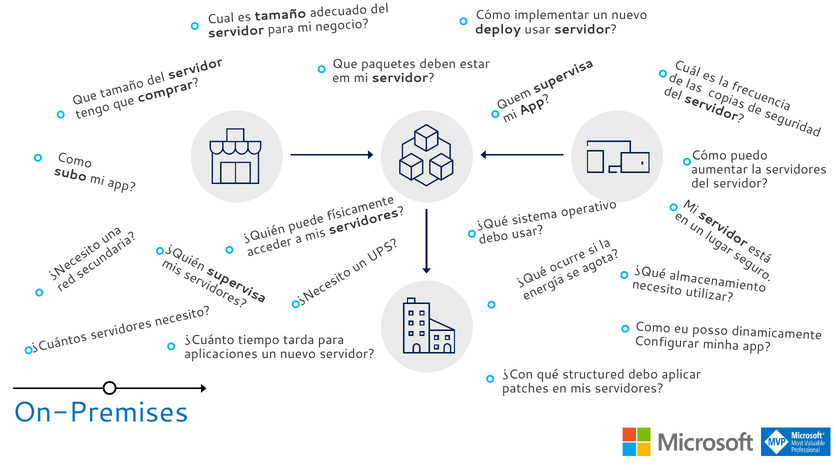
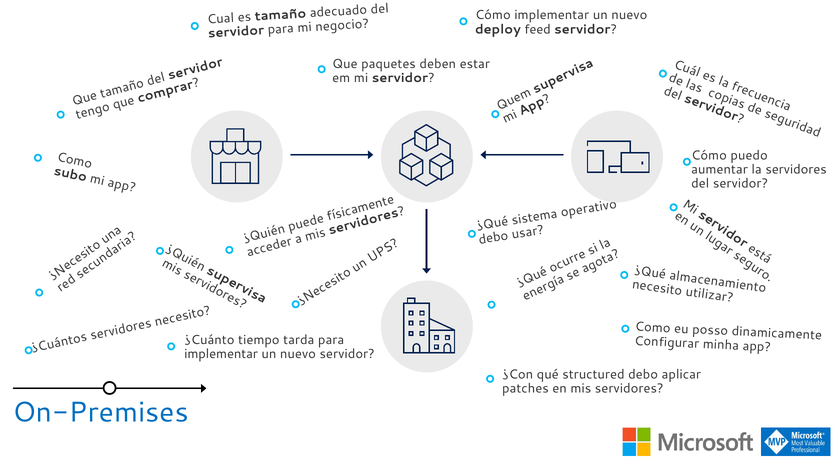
deploy usar: usar -> feed (538, 29)
aplicaciones: aplicaciones -> implementar (221, 354)
